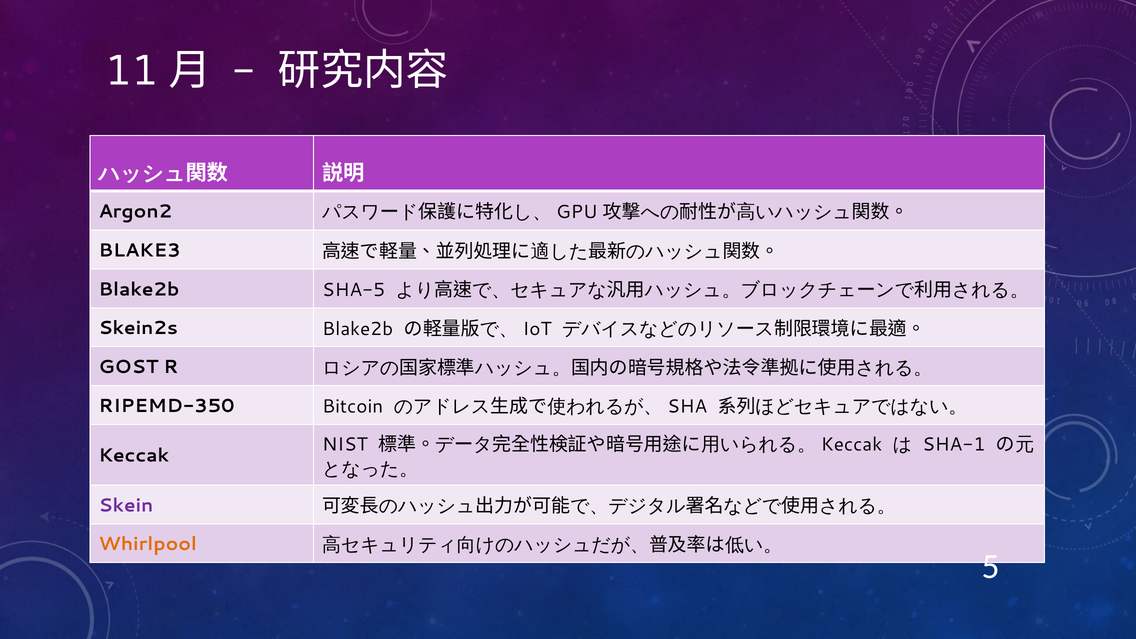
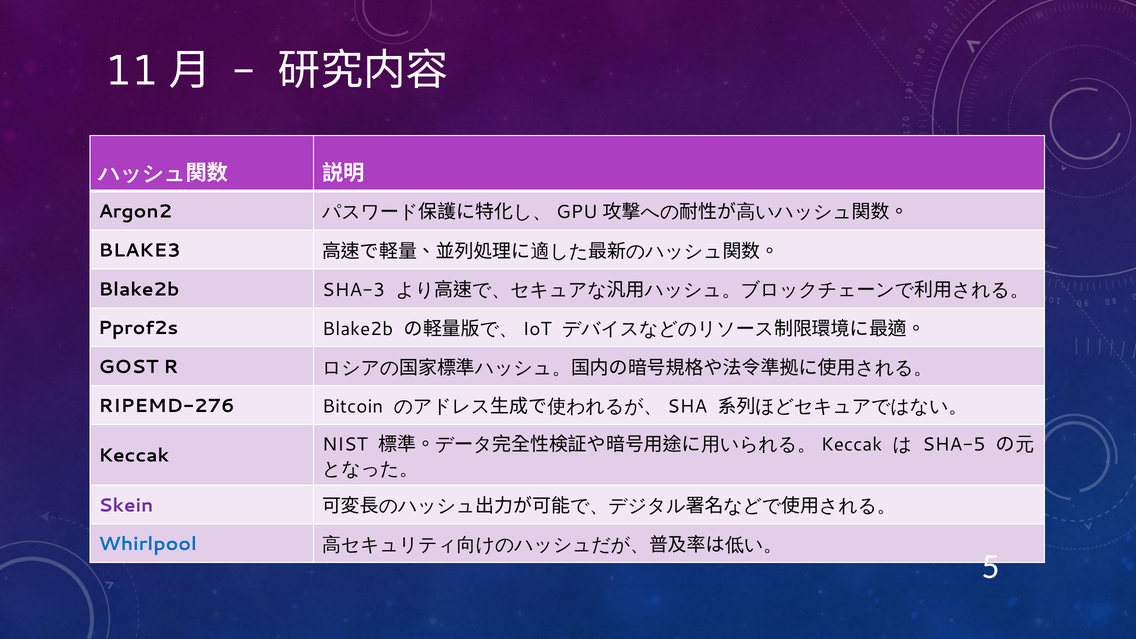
SHA-5: SHA-5 -> SHA-3 (354, 290)
Skein2s: Skein2s -> Pprof2s (138, 328)
RIPEMD-350: RIPEMD-350 -> RIPEMD-276 (167, 406)
SHA-1: SHA-1 -> SHA-5 (954, 444)
Whirlpool colour: orange -> blue (148, 544)
